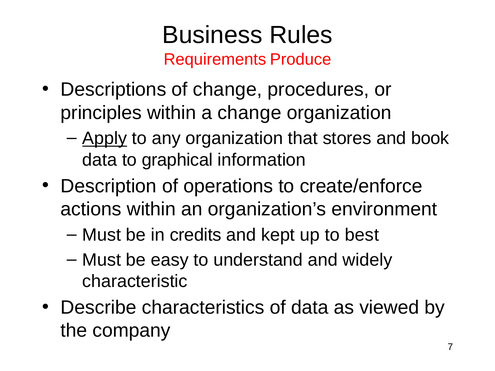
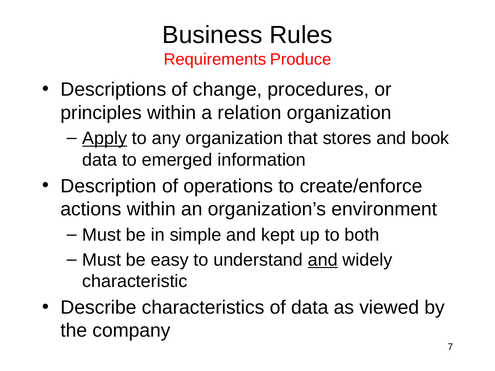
a change: change -> relation (249, 113)
graphical: graphical -> emerged (177, 160)
credits: credits -> simple (196, 235)
best: best -> both (362, 235)
and underline: none -> present (323, 260)
